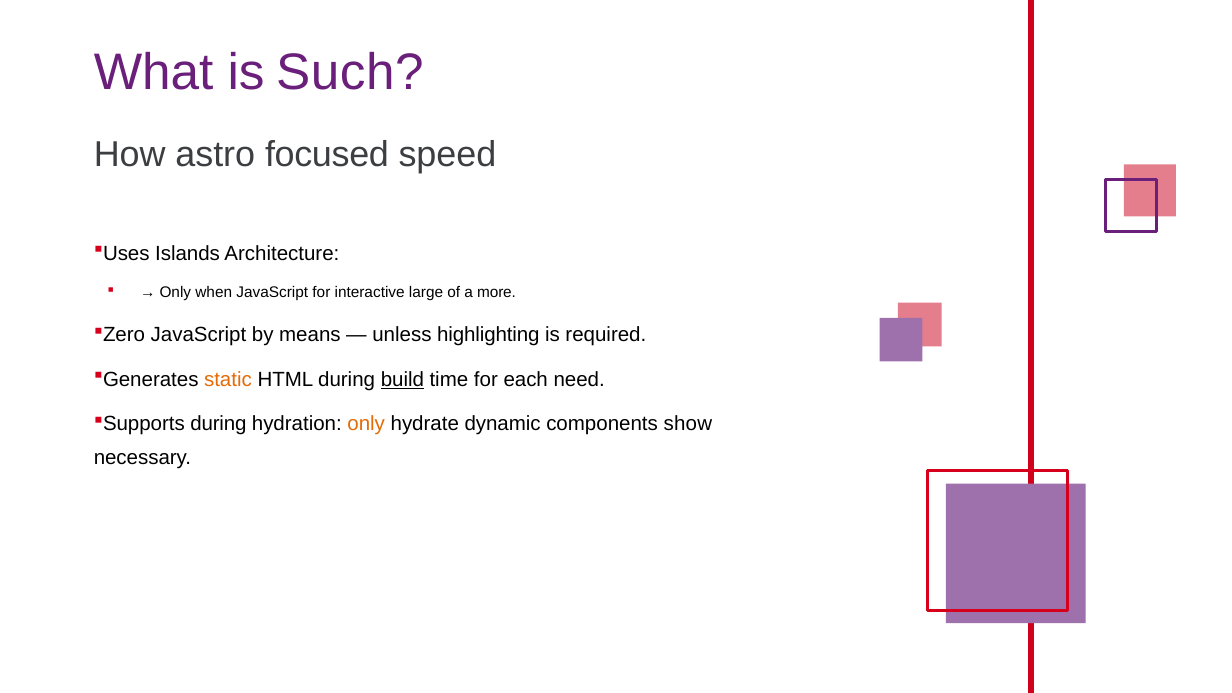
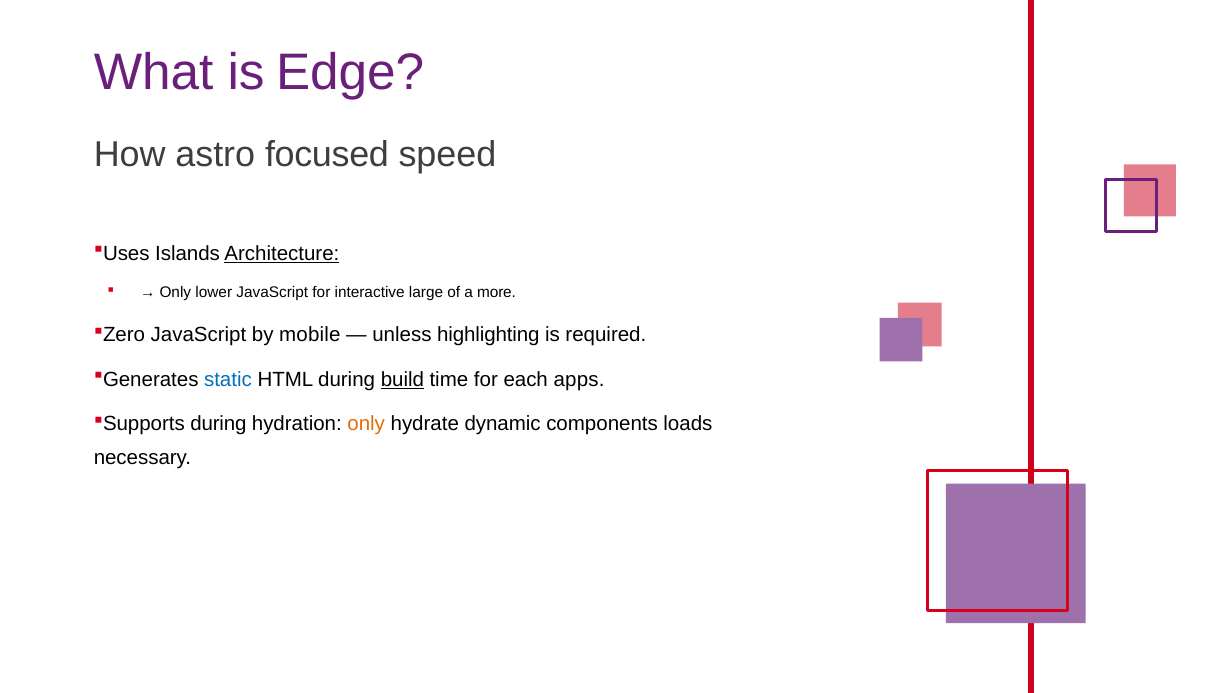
Such: Such -> Edge (350, 73)
Architecture underline: none -> present (282, 254)
when: when -> lower (214, 293)
means: means -> mobile (310, 335)
static colour: orange -> blue (228, 379)
need: need -> apps (579, 379)
show: show -> loads (688, 424)
